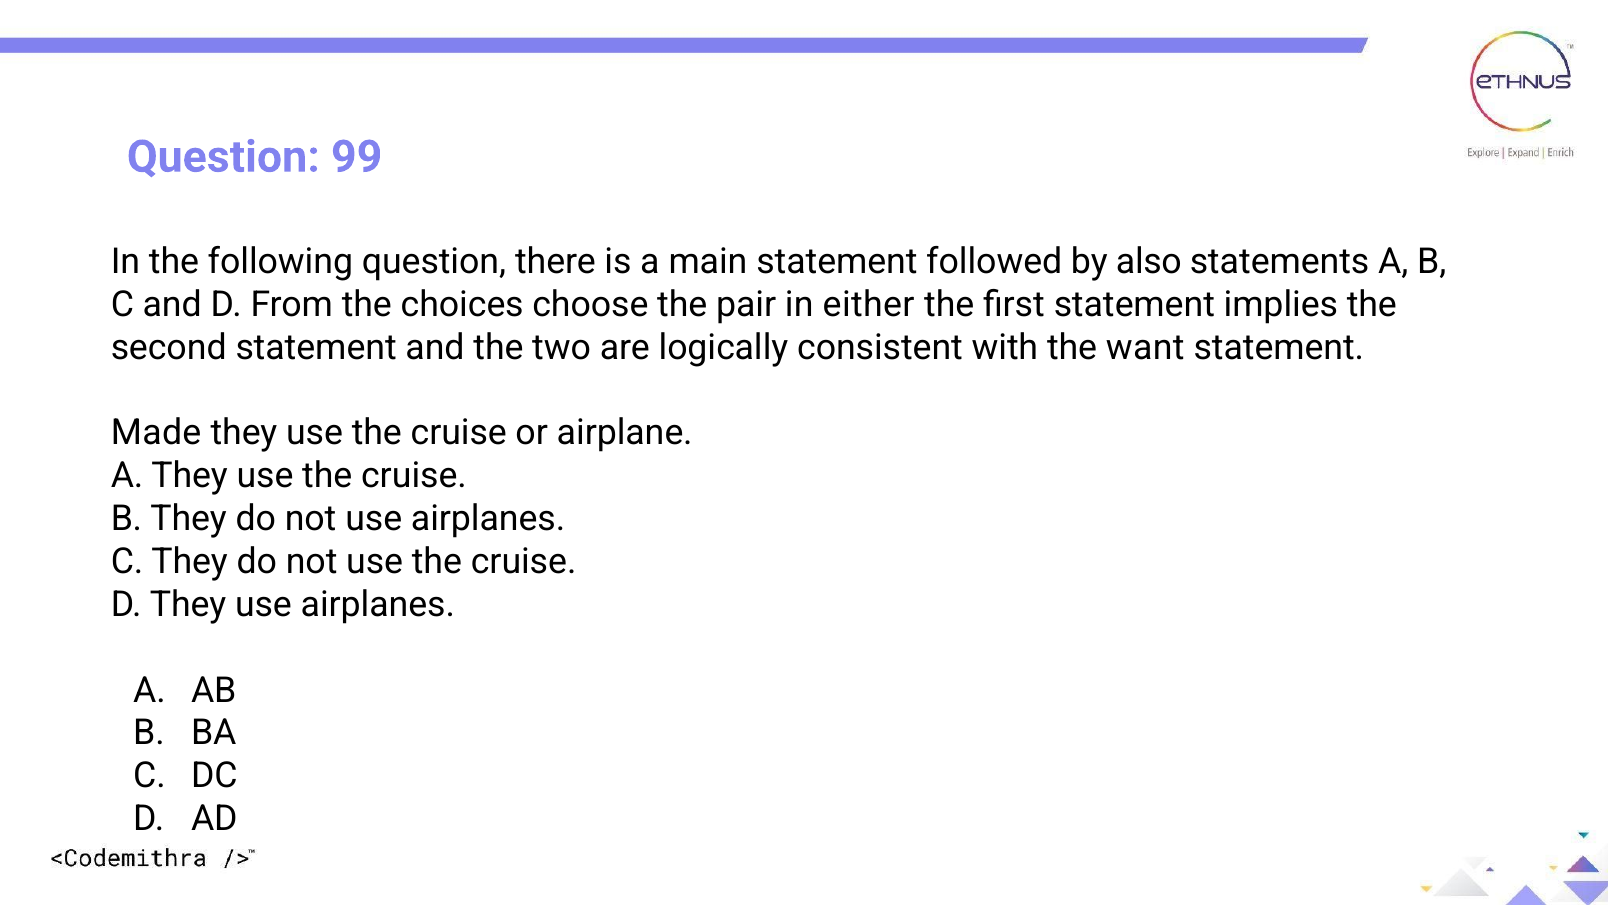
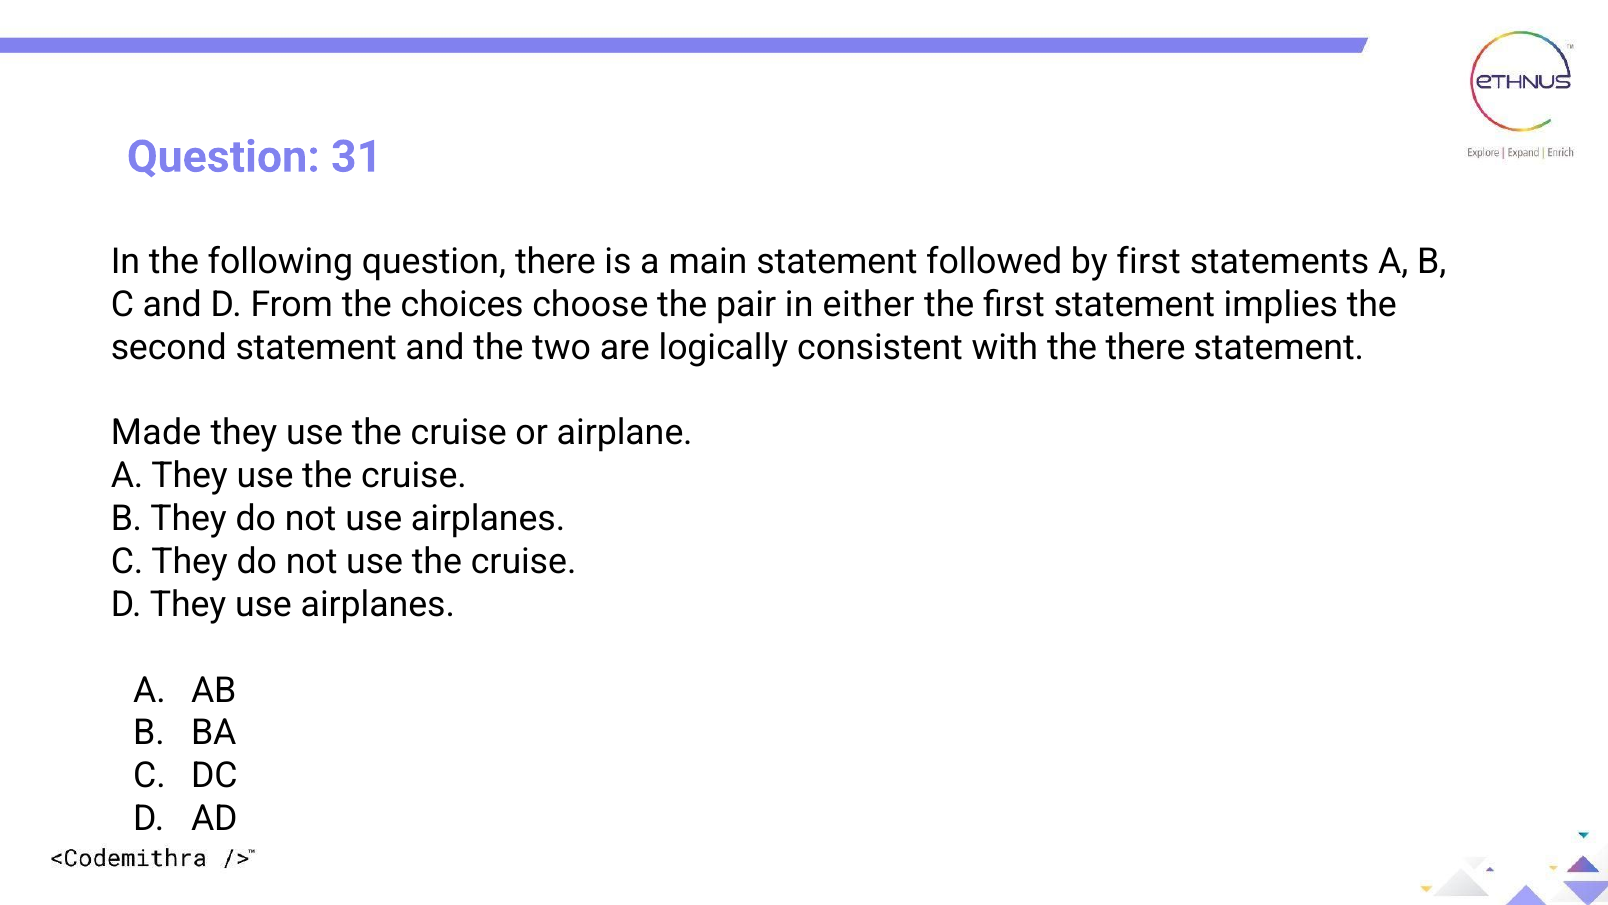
99: 99 -> 31 (357, 157)
by also: also -> first (1149, 261)
the want: want -> there (1146, 347)
